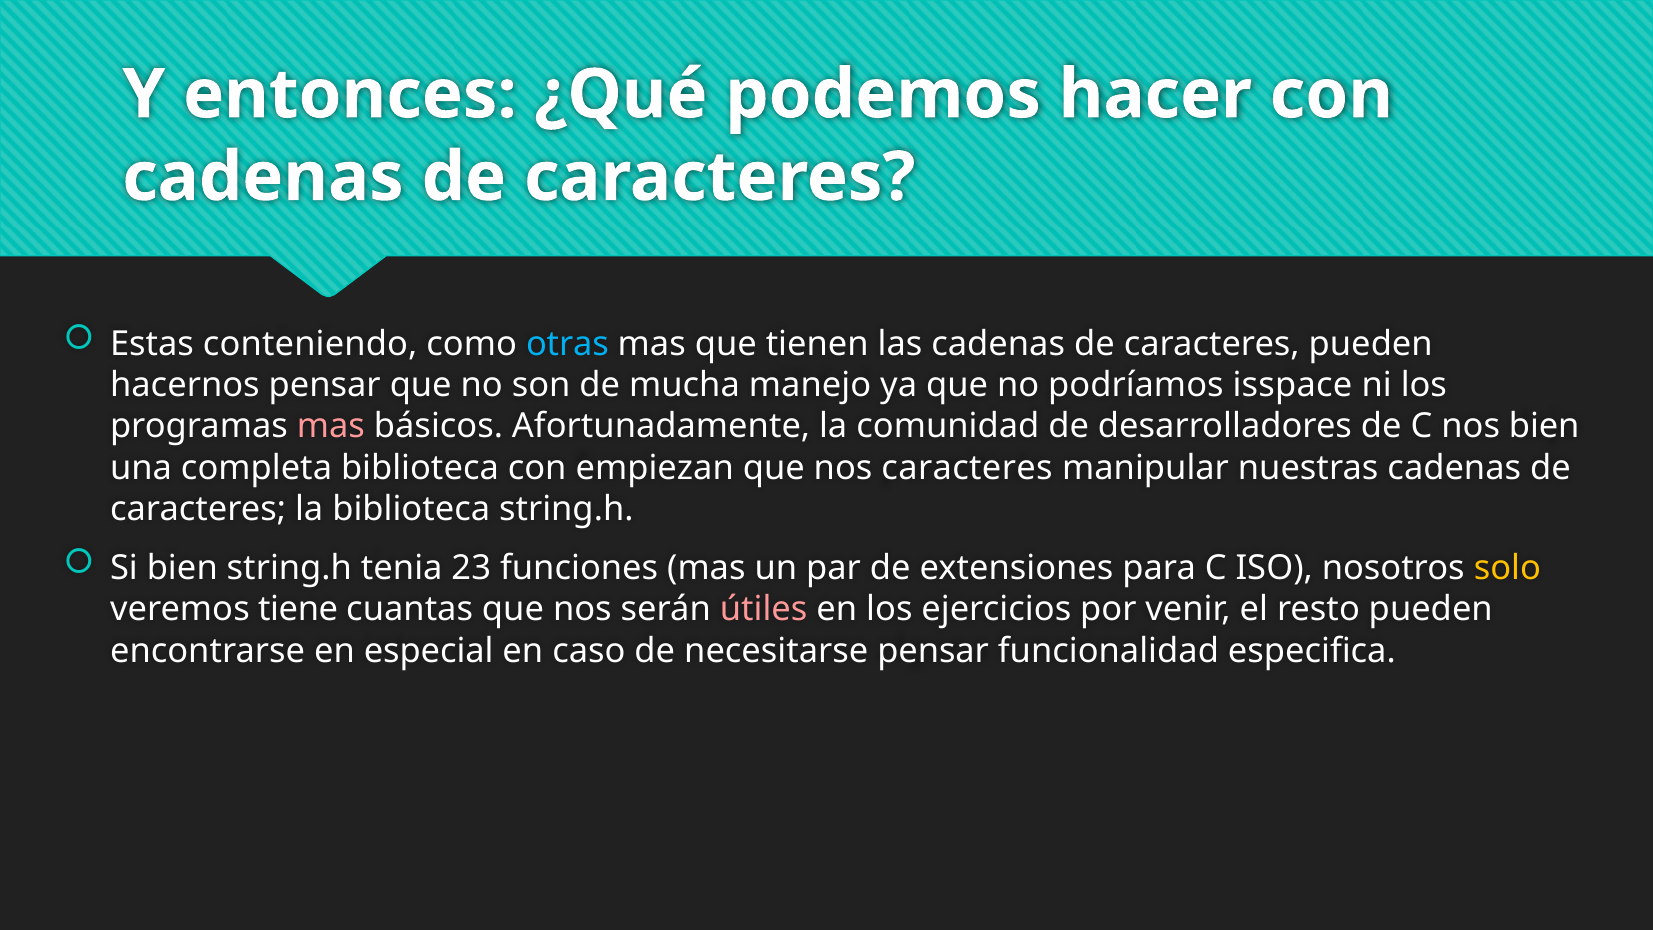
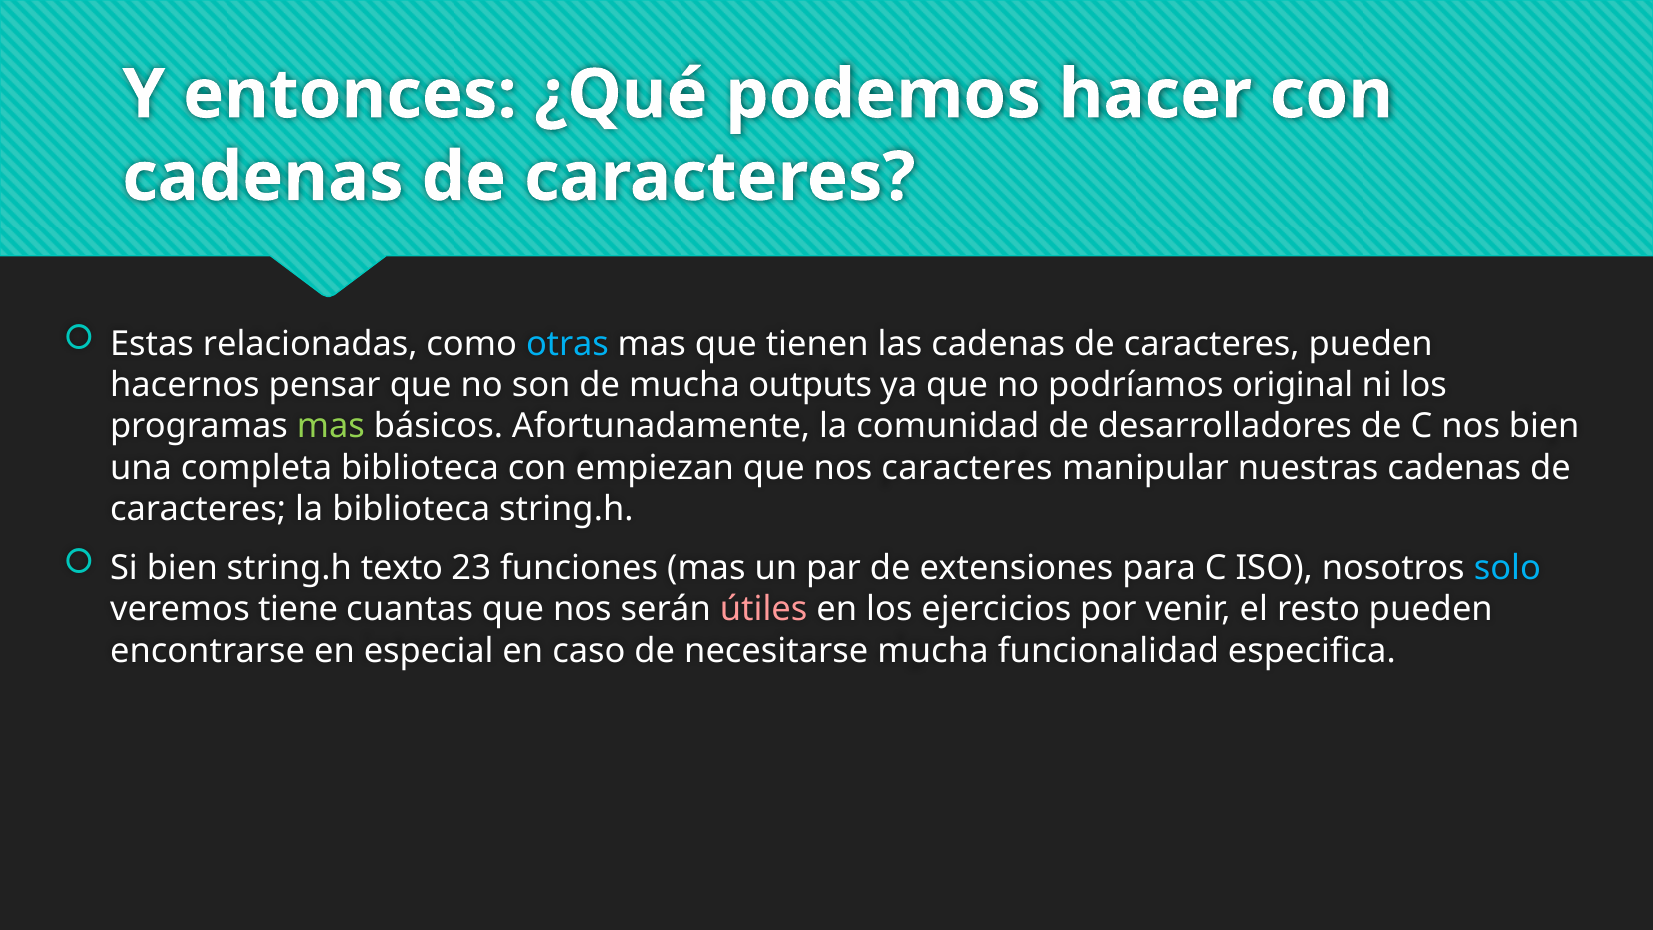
conteniendo: conteniendo -> relacionadas (310, 344)
manejo: manejo -> outputs (810, 385)
isspace: isspace -> original (1293, 385)
mas colour: pink -> light green (331, 426)
tenia: tenia -> texto (402, 568)
solo colour: yellow -> light blue (1507, 568)
necesitarse pensar: pensar -> mucha (933, 651)
